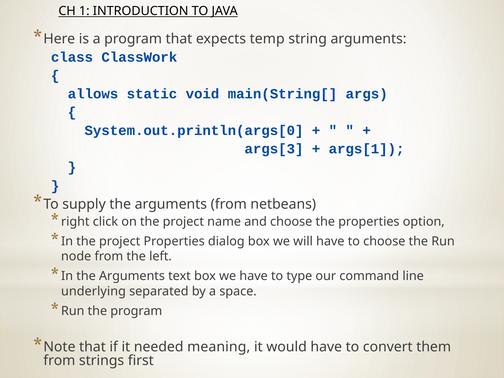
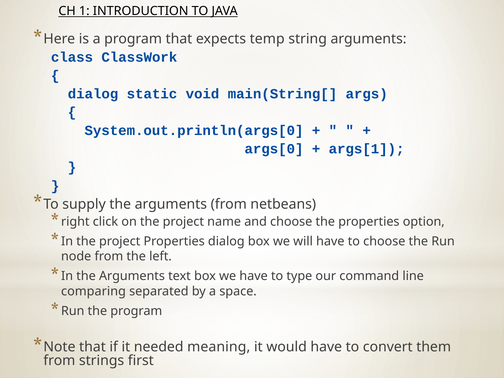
allows: allows -> dialog (93, 94)
args[3: args[3 -> args[0 (274, 149)
underlying: underlying -> comparing (93, 291)
